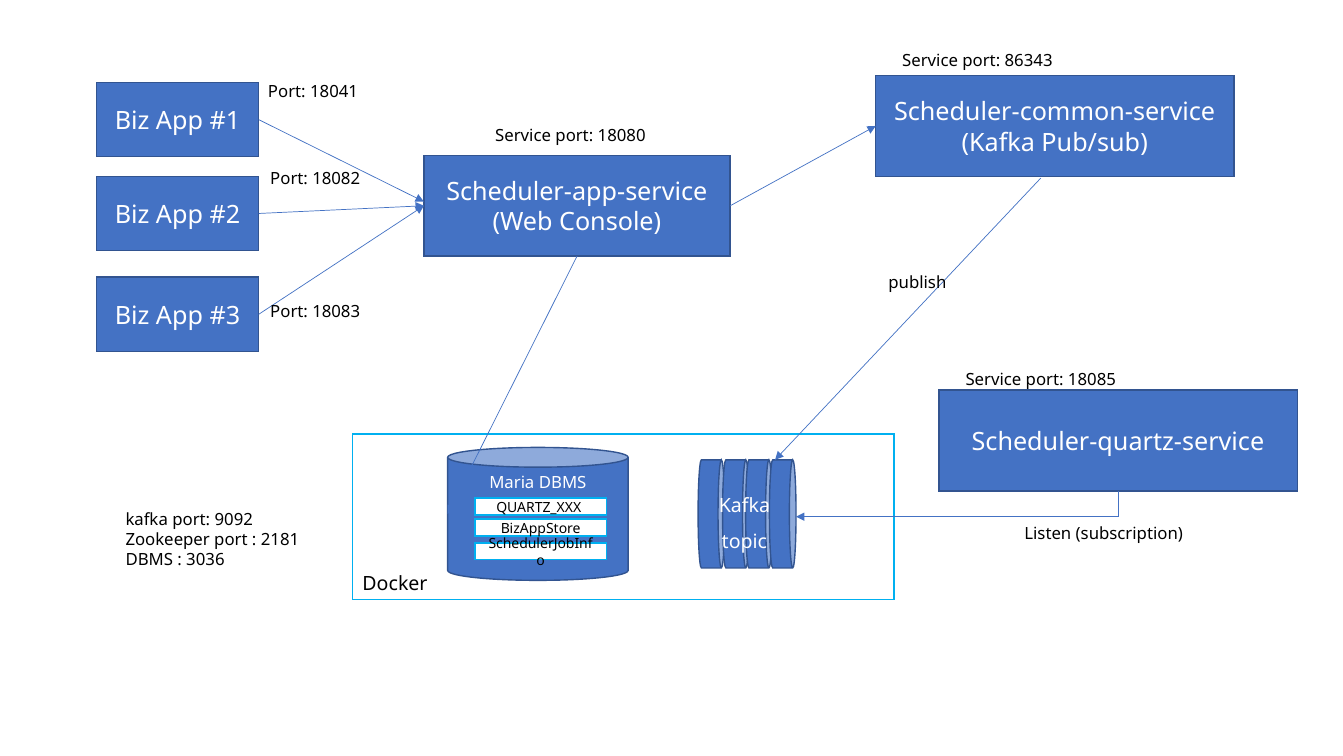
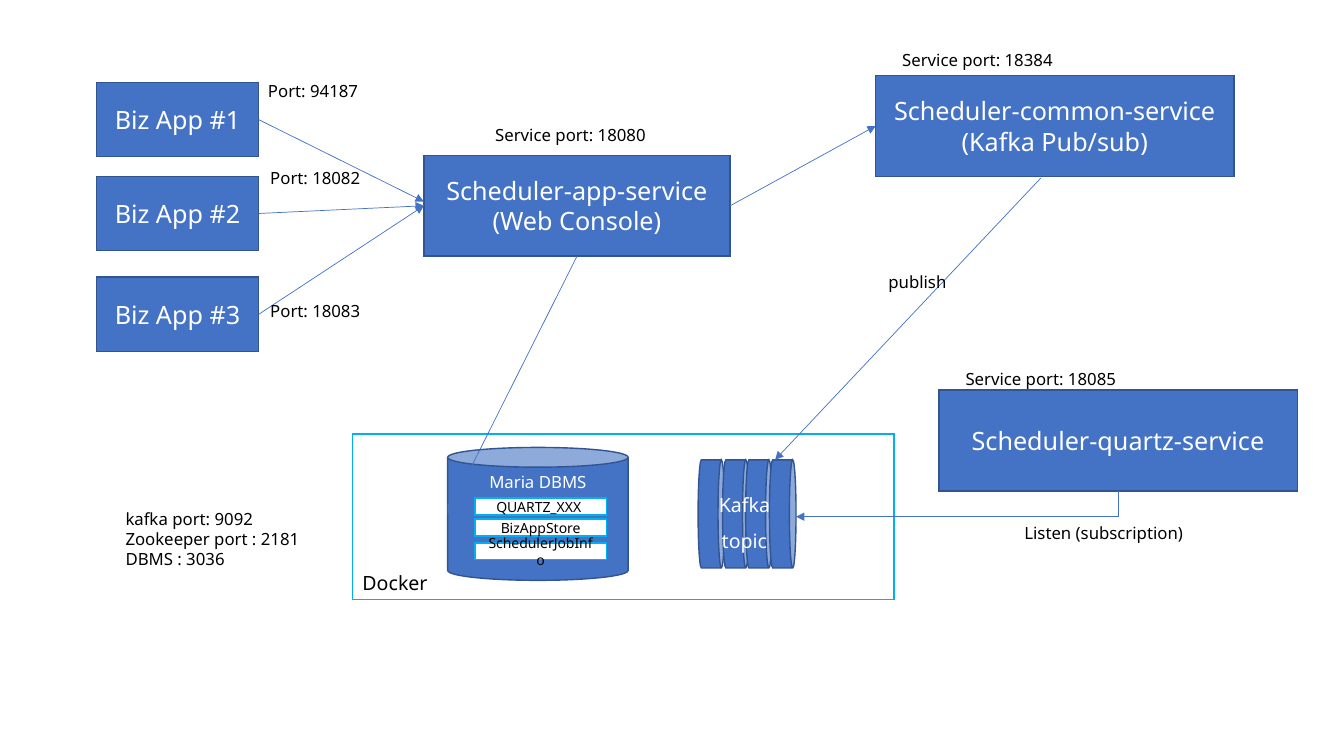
86343: 86343 -> 18384 (1029, 61)
18041: 18041 -> 94187 (334, 92)
